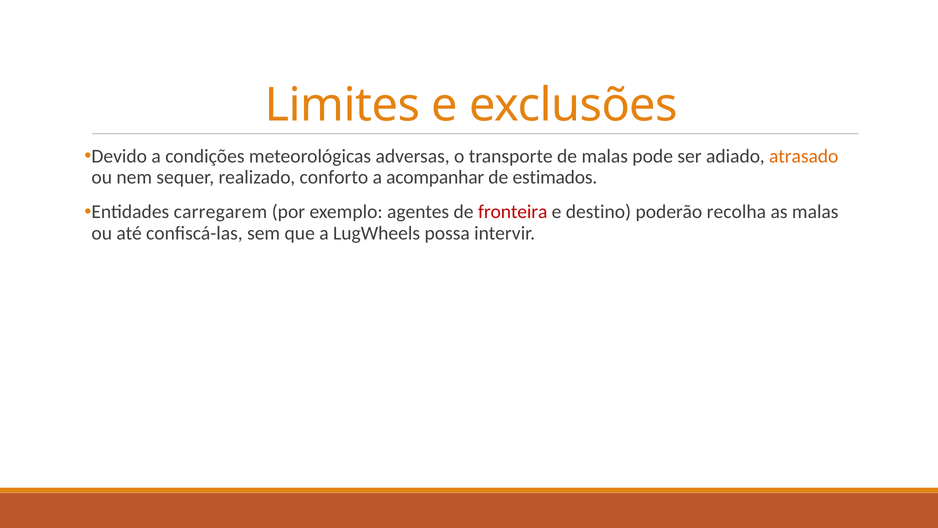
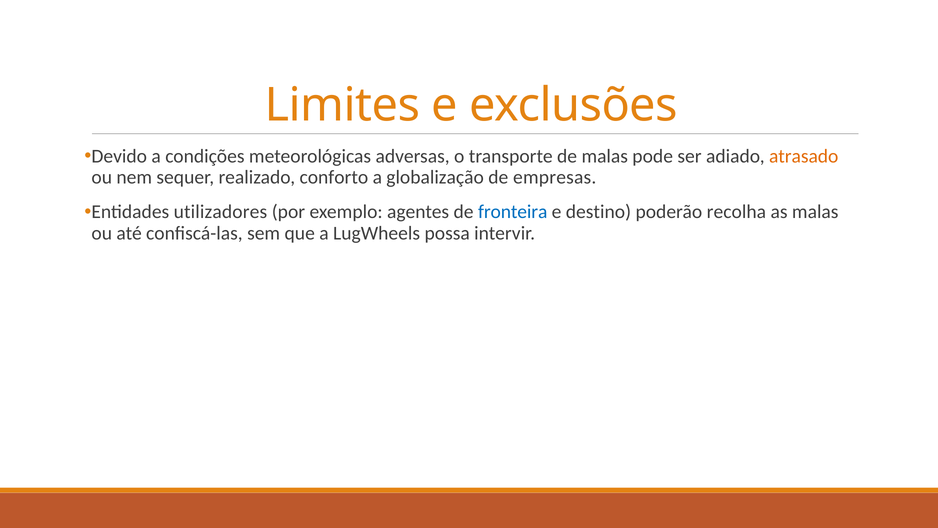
acompanhar: acompanhar -> globalização (435, 177)
estimados: estimados -> empresas (555, 177)
carregarem: carregarem -> utilizadores (220, 212)
fronteira colour: red -> blue (513, 212)
